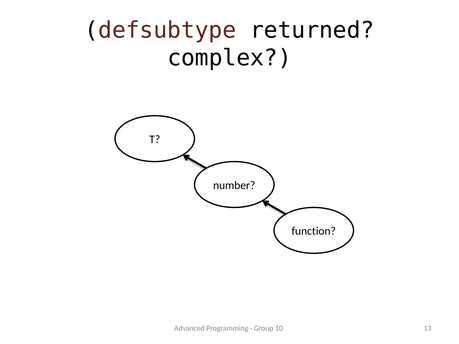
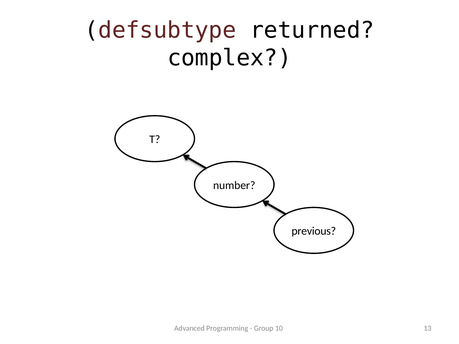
function: function -> previous (314, 231)
